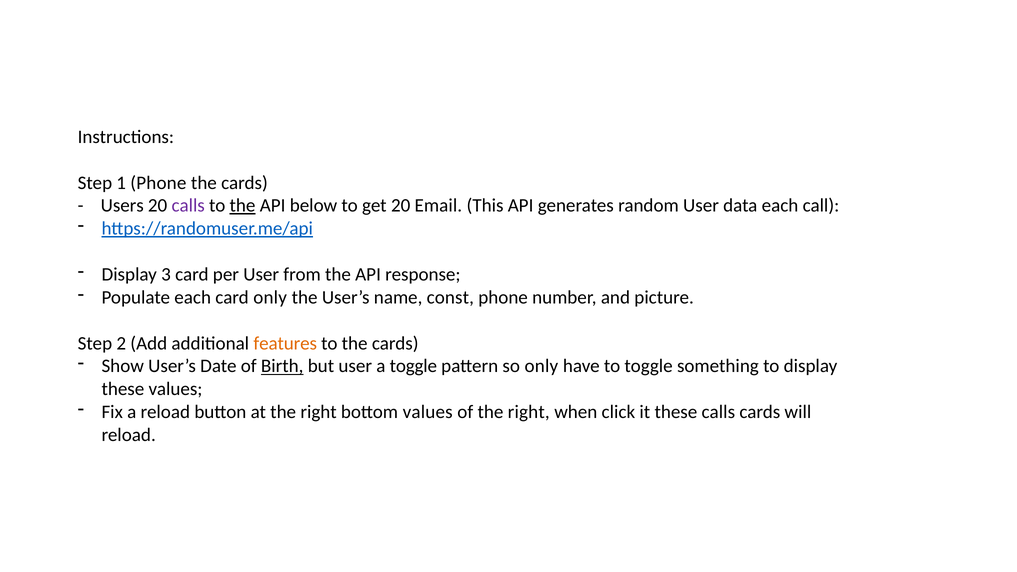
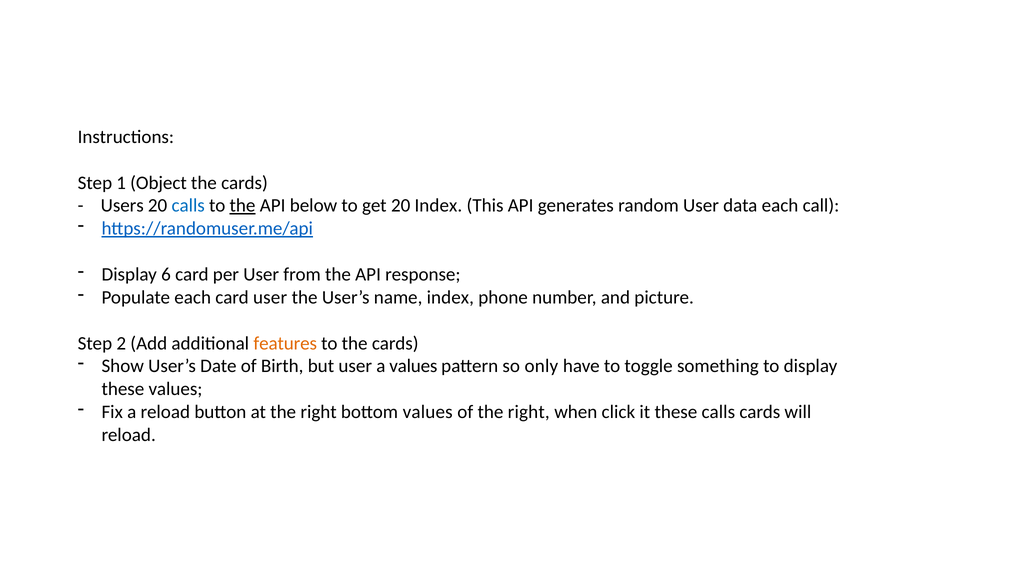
1 Phone: Phone -> Object (158, 183)
calls colour: purple -> blue (188, 206)
20 Email: Email -> Index (438, 206)
3: 3 -> 6 (166, 275)
card only: only -> user (270, 298)
name const: const -> index (450, 298)
Birth underline: present -> none (282, 366)
a toggle: toggle -> values (413, 366)
